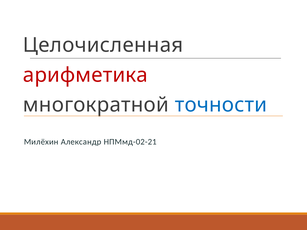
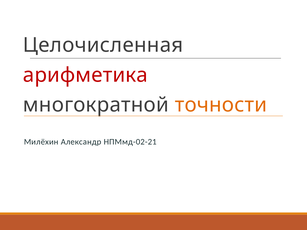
точности colour: blue -> orange (221, 105)
